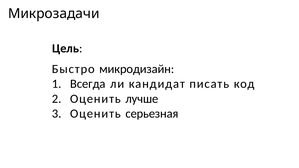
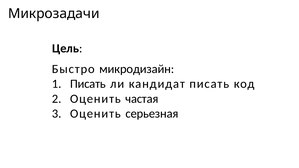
Всегда: Всегда -> Писать (88, 84)
лучше: лучше -> частая (142, 99)
